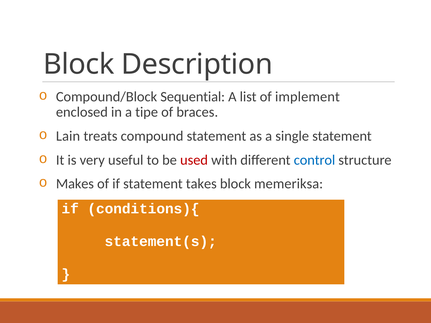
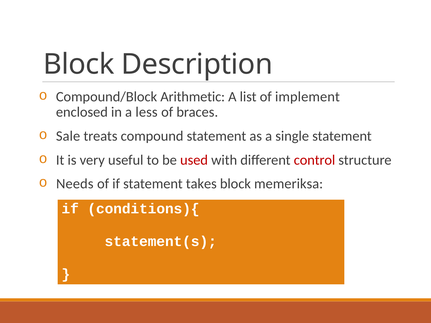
Sequential: Sequential -> Arithmetic (193, 97)
tipe: tipe -> less (147, 112)
Lain: Lain -> Sale (68, 136)
control colour: blue -> red (315, 160)
Makes: Makes -> Needs (75, 184)
